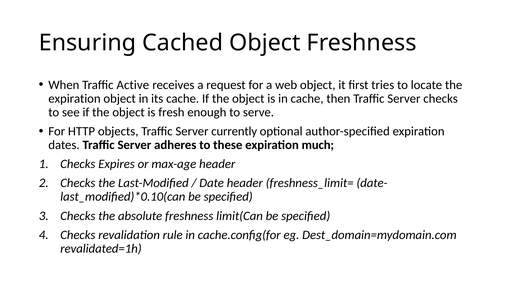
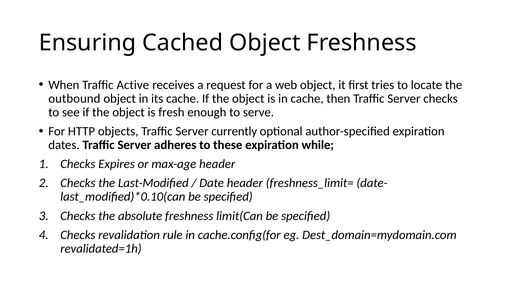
expiration: expiration -> outbound (74, 99)
much: much -> while (318, 145)
